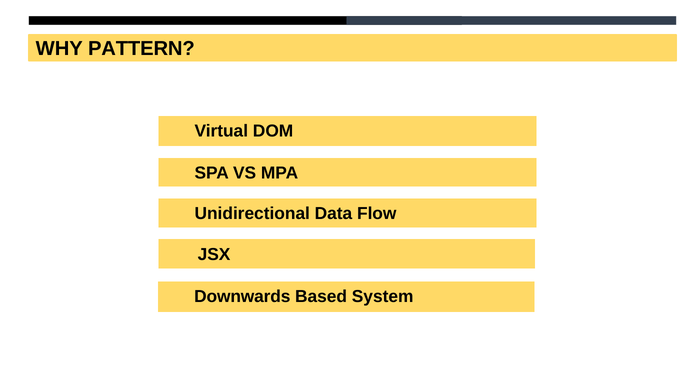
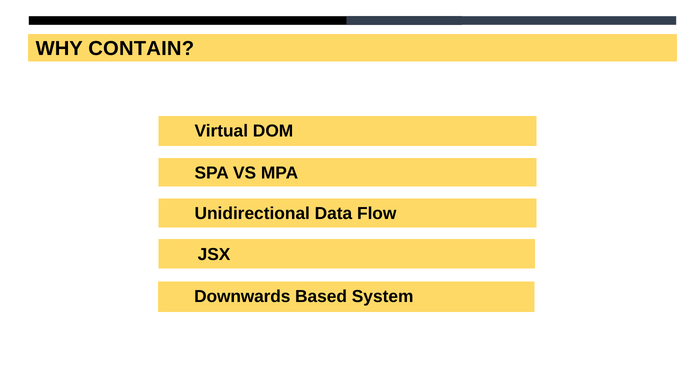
PATTERN: PATTERN -> CONTAIN (141, 49)
